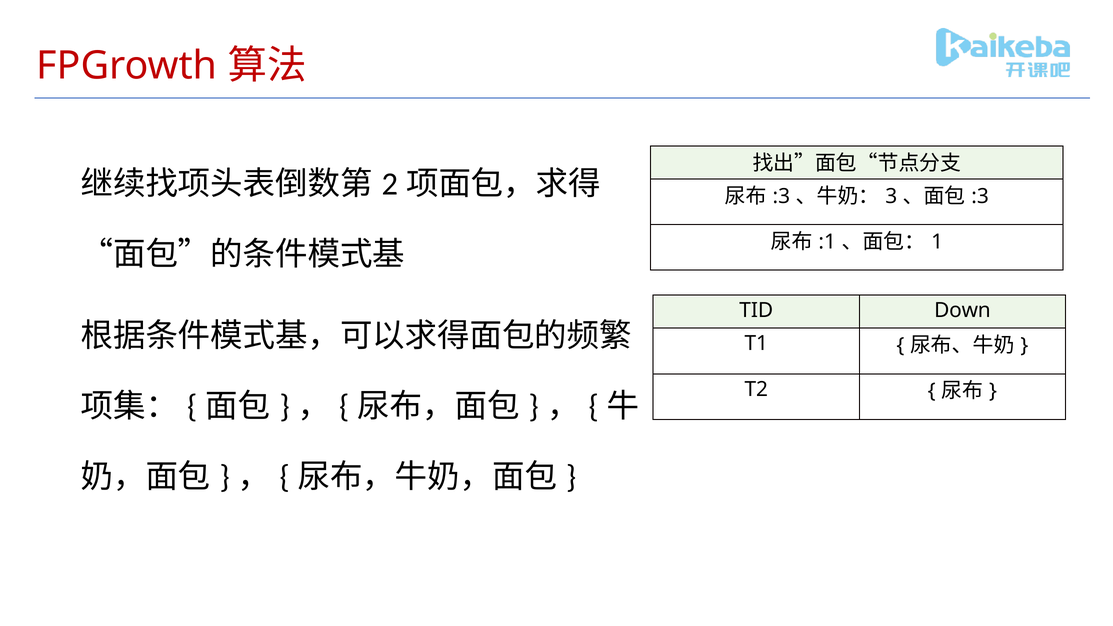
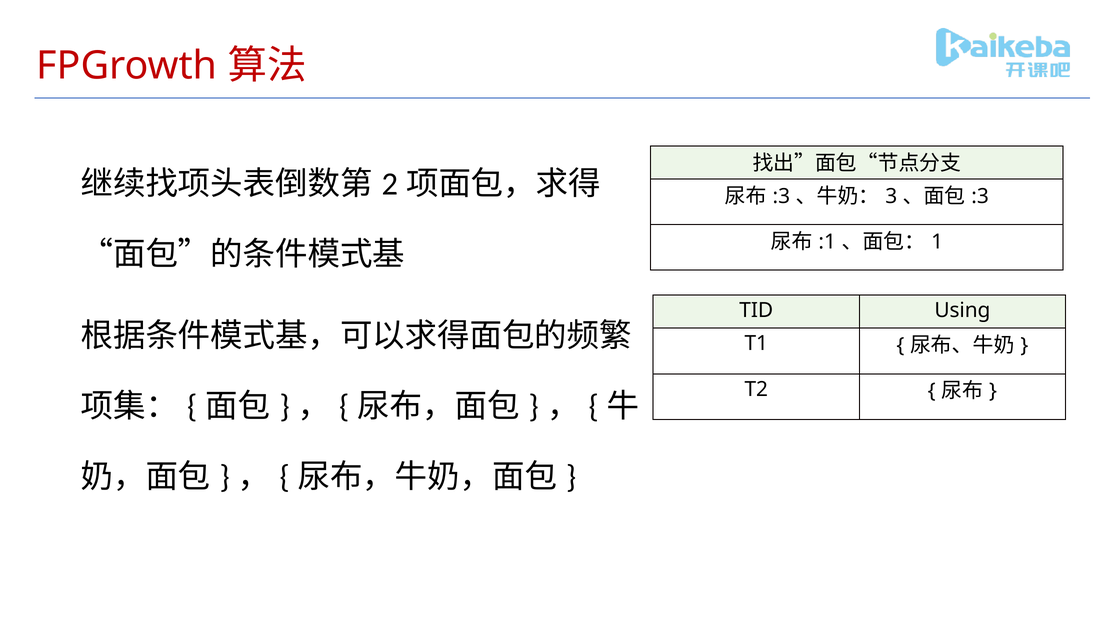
Down: Down -> Using (962, 311)
